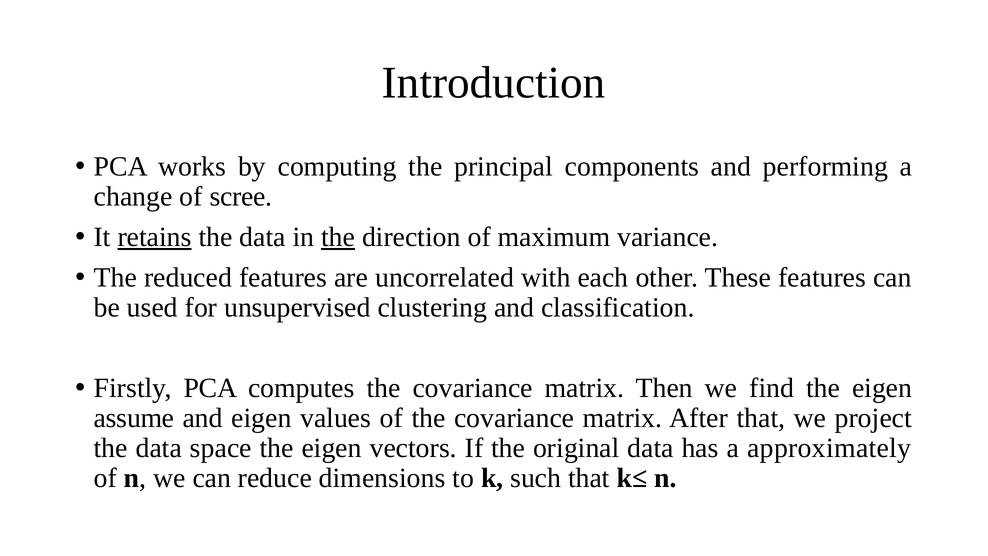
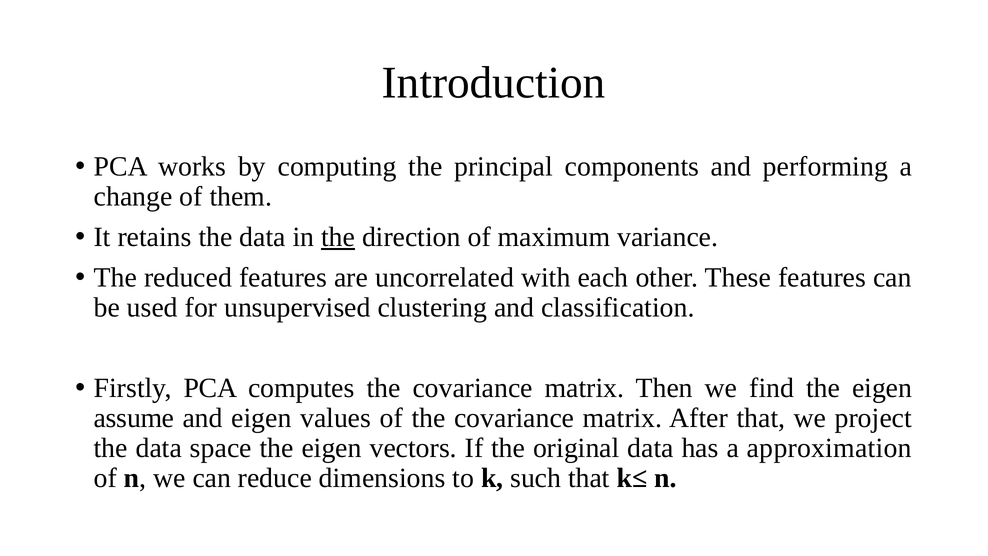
scree: scree -> them (241, 197)
retains underline: present -> none (155, 237)
approximately: approximately -> approximation (829, 448)
